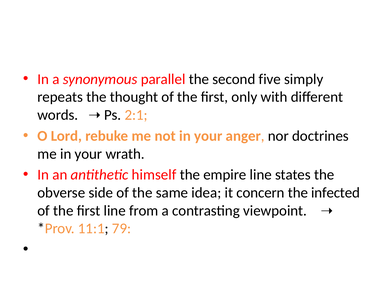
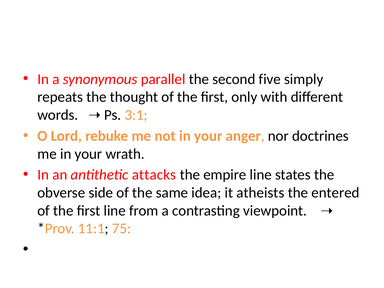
2:1: 2:1 -> 3:1 (136, 115)
himself: himself -> attacks (154, 175)
concern: concern -> atheists (260, 193)
infected: infected -> entered (335, 193)
79: 79 -> 75 (121, 229)
